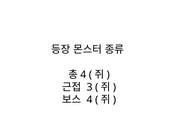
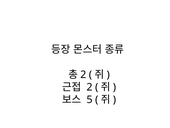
4: 4 -> 2 (83, 74)
3: 3 -> 2 (90, 87)
4: 4 -> 5 (90, 99)
